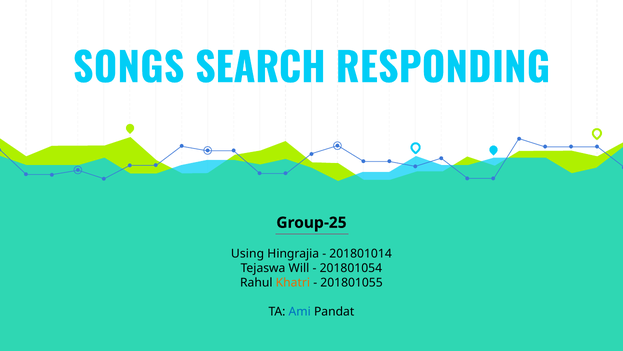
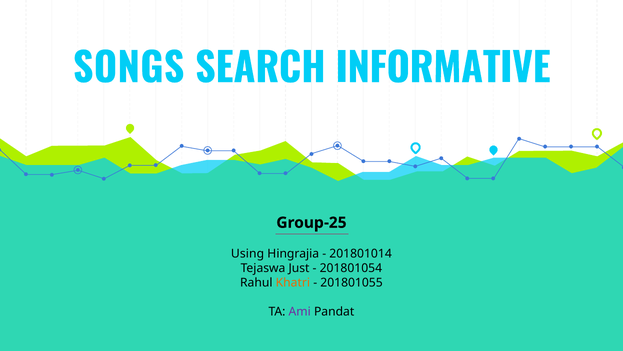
RESPONDING: RESPONDING -> INFORMATIVE (443, 69)
Will: Will -> Just (299, 268)
Ami colour: blue -> purple (300, 311)
